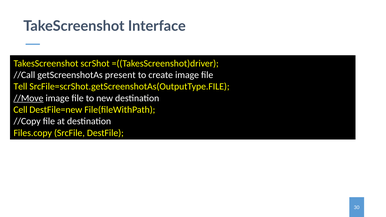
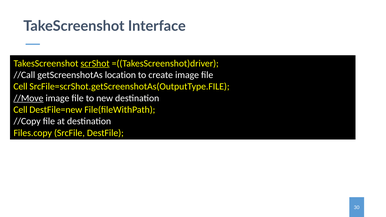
scrShot underline: none -> present (95, 63)
present: present -> location (120, 75)
Tell: Tell -> Cell (20, 87)
